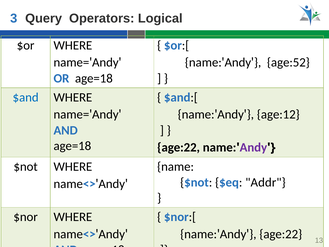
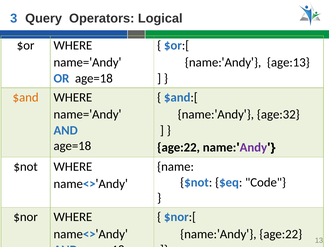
age:52: age:52 -> age:13 (288, 62)
$and colour: blue -> orange (26, 97)
age:12: age:12 -> age:32 (278, 114)
Addr: Addr -> Code (266, 182)
